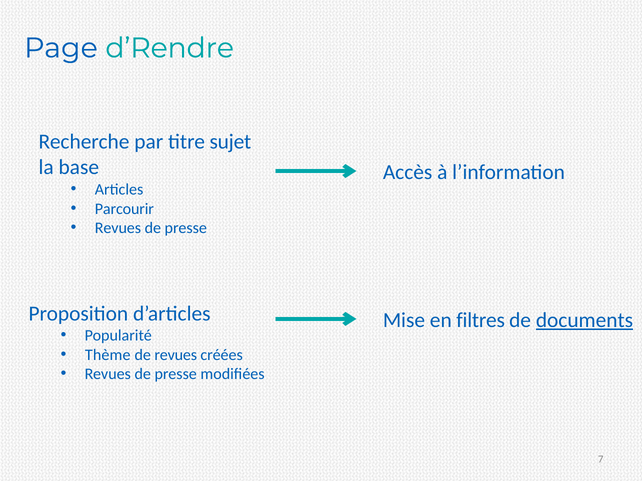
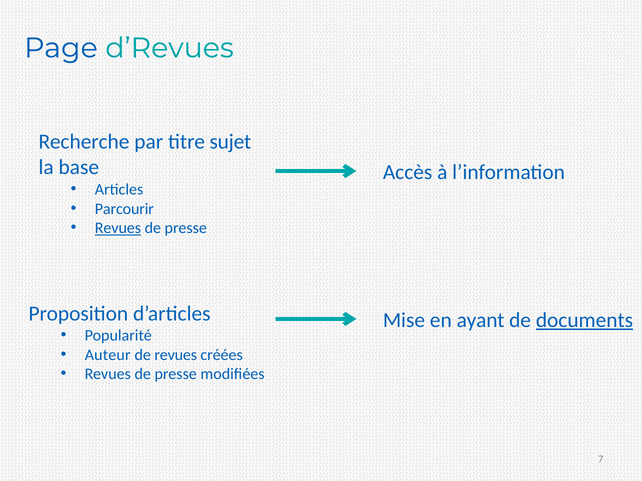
d’Rendre: d’Rendre -> d’Revues (170, 48)
Revues underline: none -> present (118, 228)
filtres: filtres -> ayant (481, 321)
Thème: Thème -> Auteur (108, 355)
